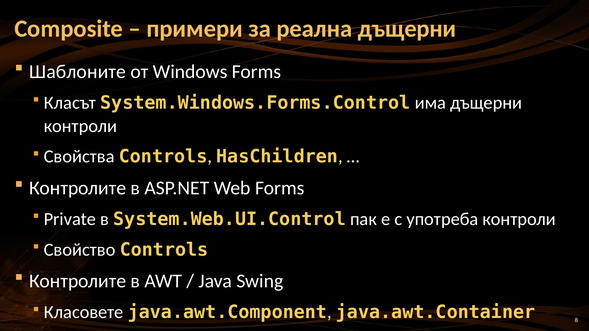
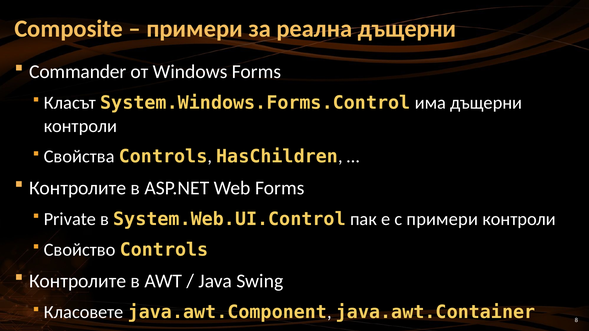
Шаблоните: Шаблоните -> Commander (78, 72)
с употреба: употреба -> примери (442, 219)
